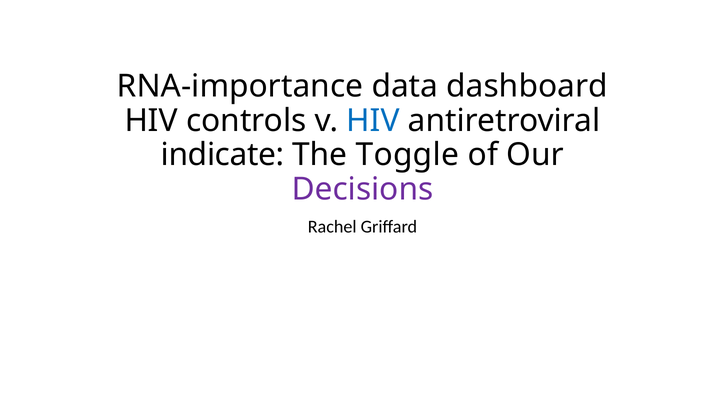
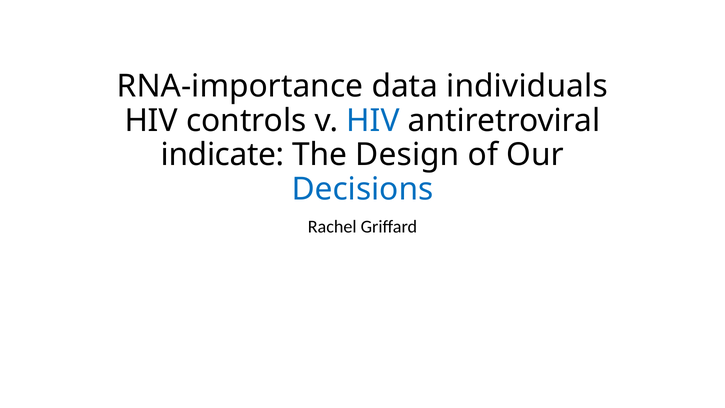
dashboard: dashboard -> individuals (527, 86)
Toggle: Toggle -> Design (407, 155)
Decisions colour: purple -> blue (362, 189)
